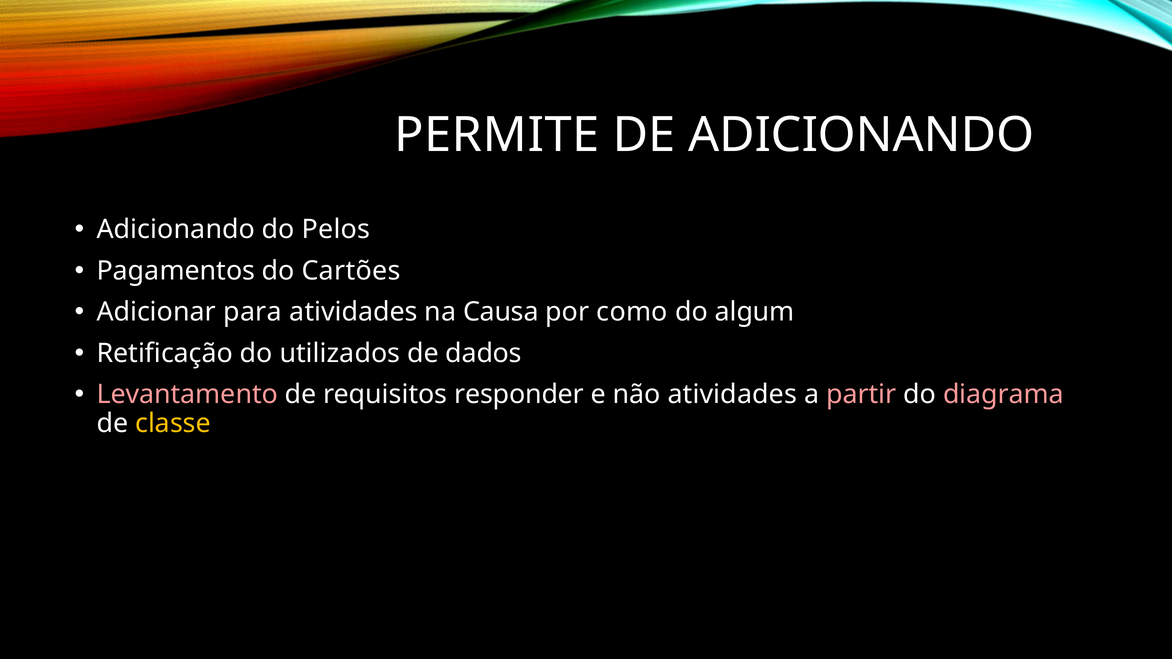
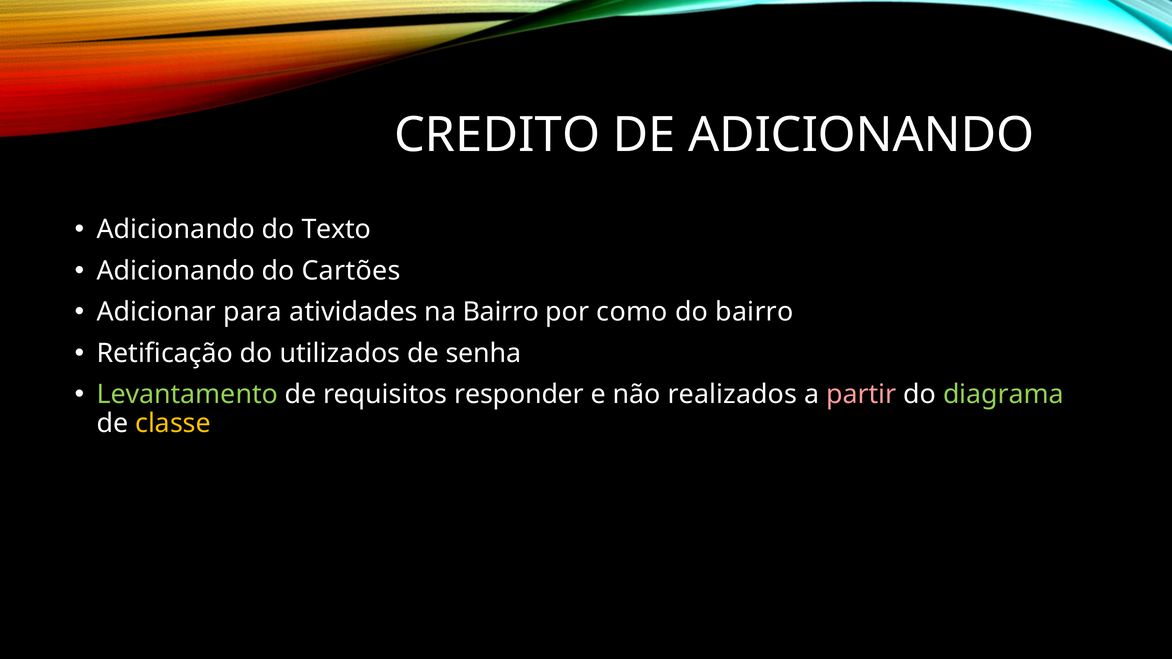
PERMITE: PERMITE -> CREDITO (497, 135)
Pelos: Pelos -> Texto (336, 230)
Pagamentos: Pagamentos -> Adicionando (176, 271)
na Causa: Causa -> Bairro (501, 312)
do algum: algum -> bairro (754, 312)
dados: dados -> senha (483, 353)
Levantamento colour: pink -> light green (187, 395)
não atividades: atividades -> realizados (732, 395)
diagrama colour: pink -> light green (1003, 395)
